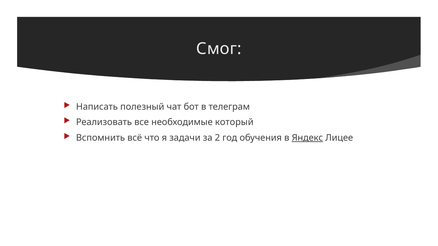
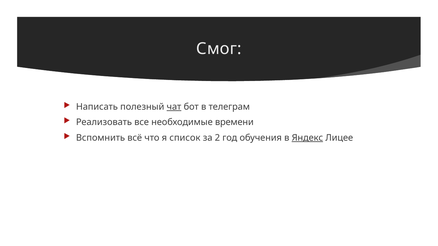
чат underline: none -> present (174, 107)
который: который -> времени (234, 122)
задачи: задачи -> список (185, 138)
